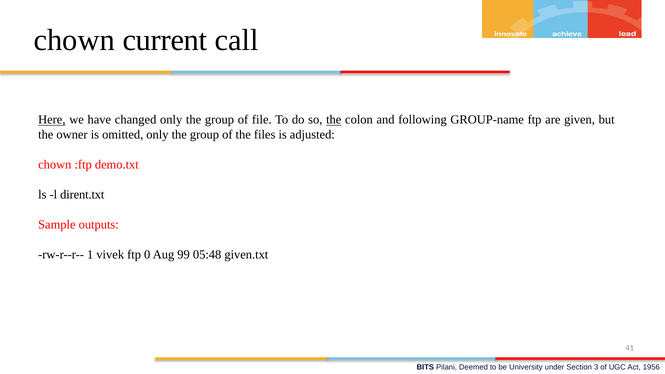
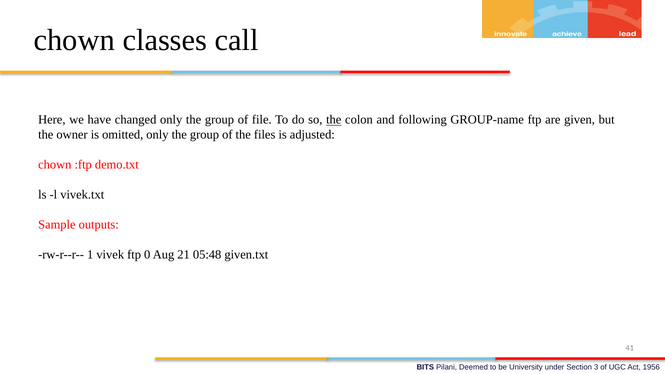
current: current -> classes (165, 40)
Here underline: present -> none (52, 120)
dirent.txt: dirent.txt -> vivek.txt (82, 195)
99: 99 -> 21 (184, 254)
